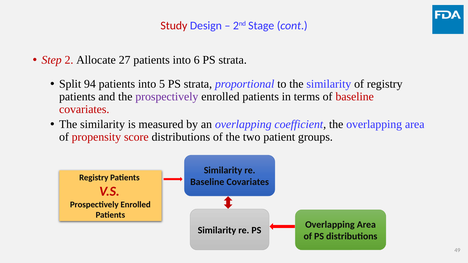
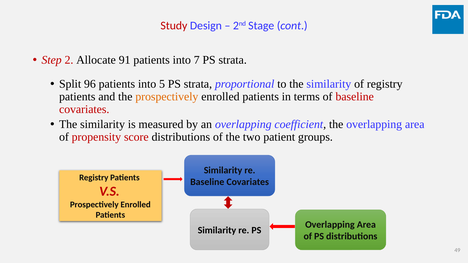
27: 27 -> 91 (125, 60)
6: 6 -> 7 (197, 60)
94: 94 -> 96 (90, 84)
prospectively colour: purple -> orange (167, 97)
